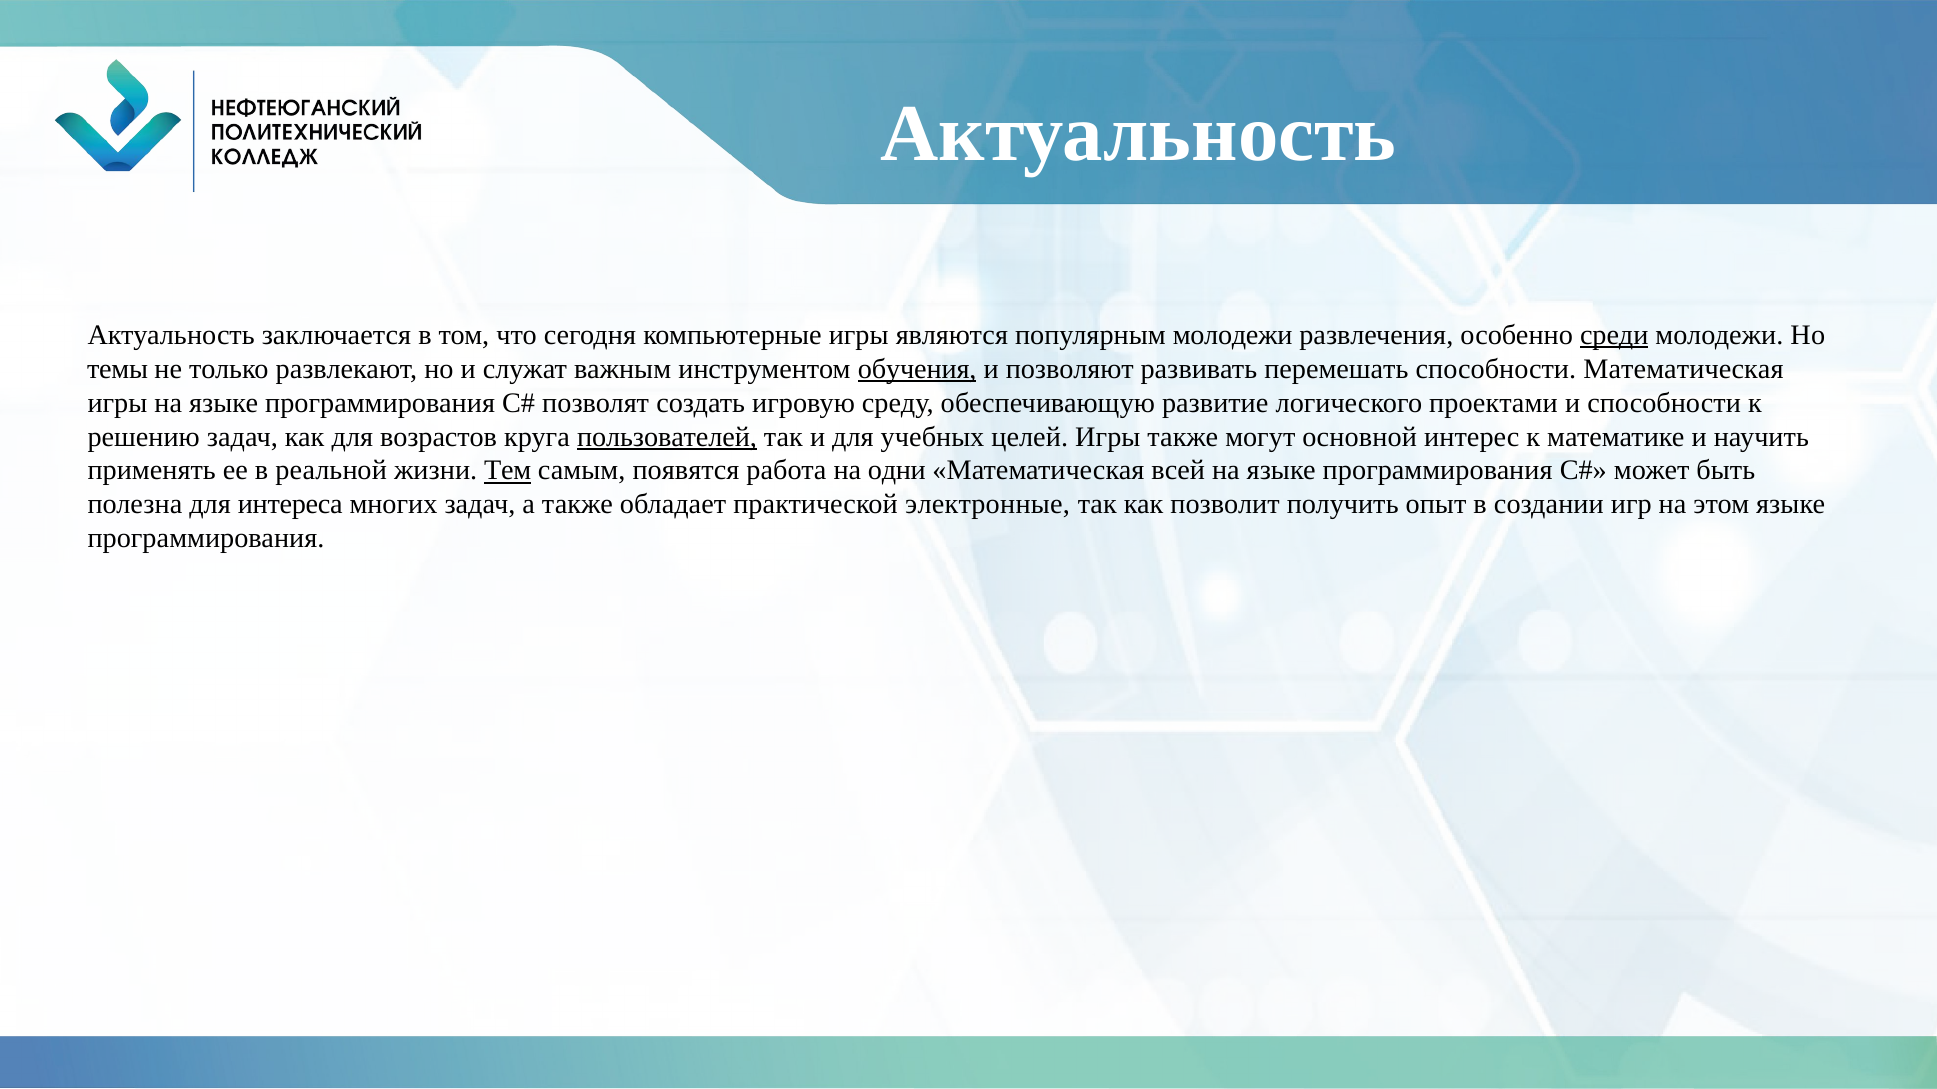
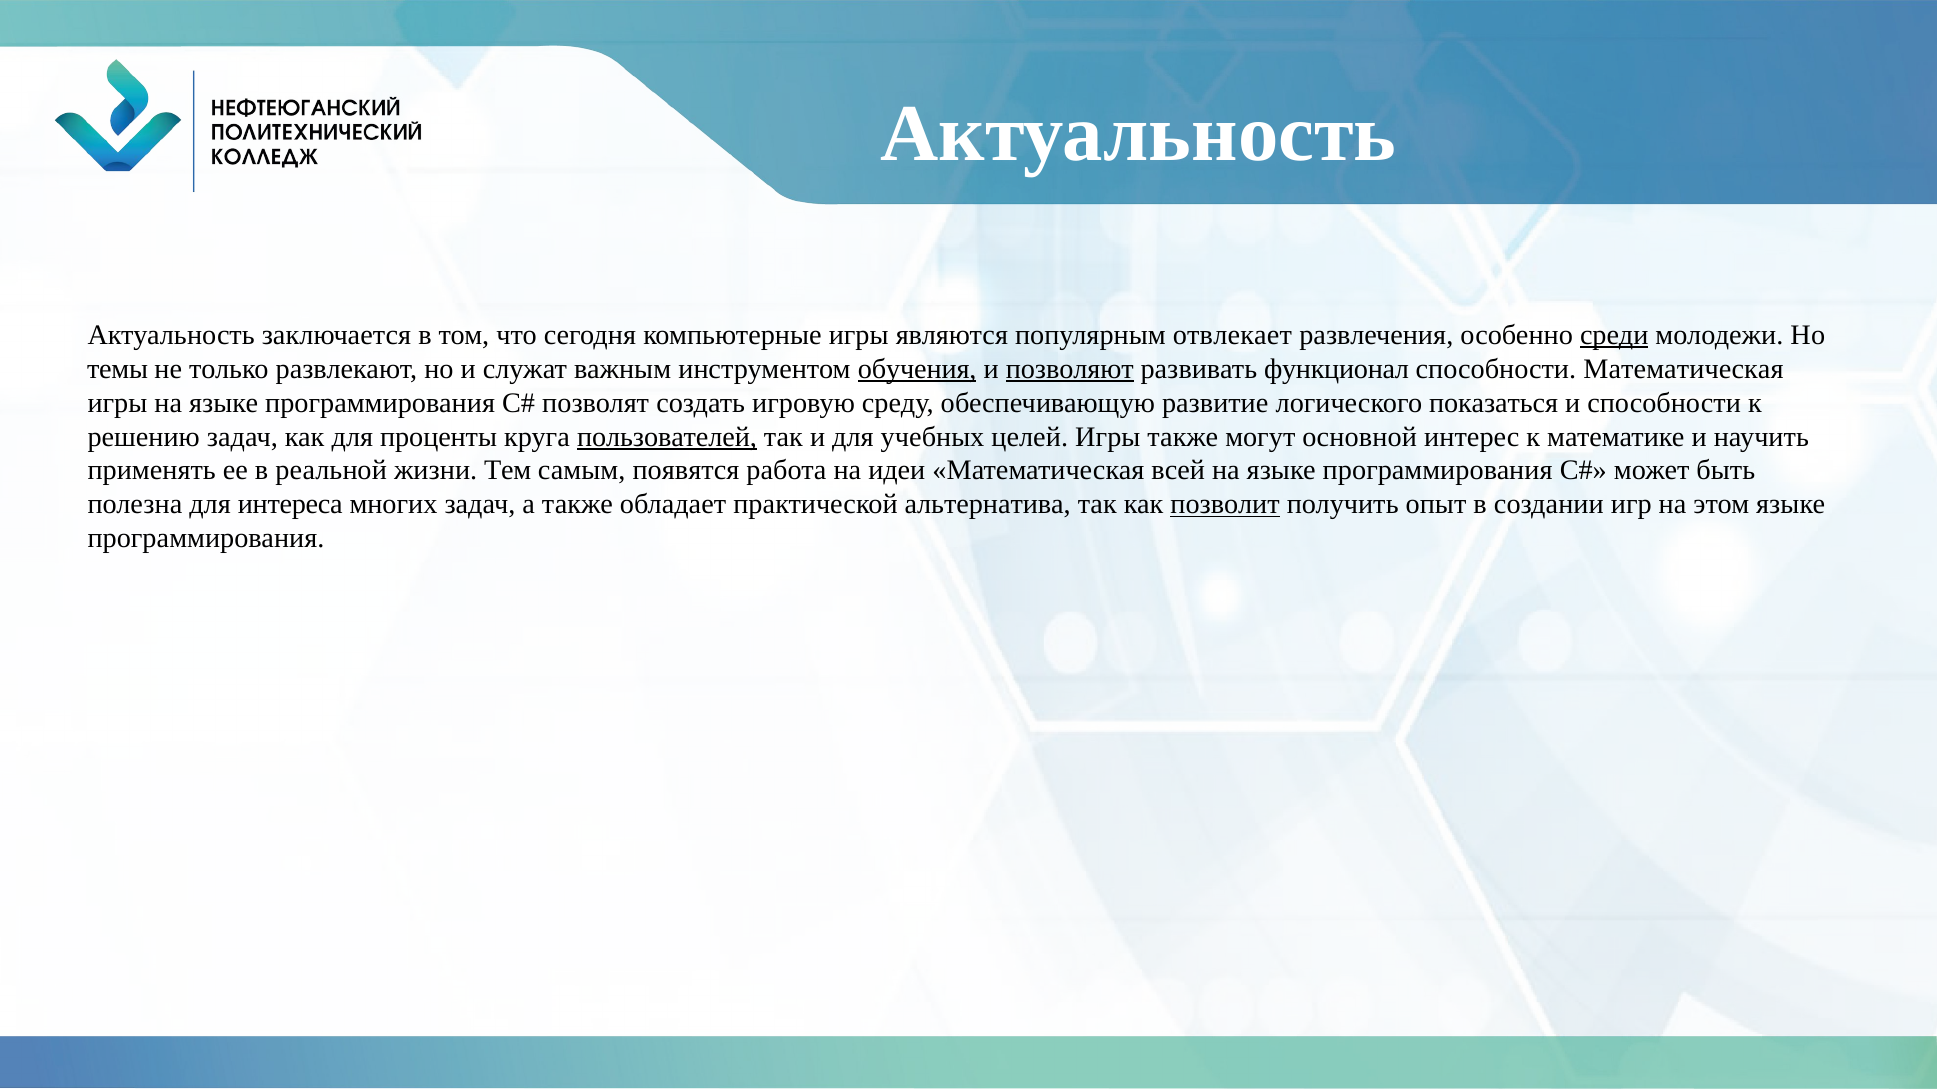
популярным молодежи: молодежи -> отвлекает (1232, 335)
позволяют underline: none -> present (1070, 369)
перемешать: перемешать -> функционал (1337, 369)
проектами: проектами -> показаться (1494, 403)
возрастов: возрастов -> проценты (439, 437)
Тем underline: present -> none (508, 471)
одни: одни -> идеи (897, 471)
электронные: электронные -> альтернатива (988, 505)
позволит underline: none -> present (1225, 505)
